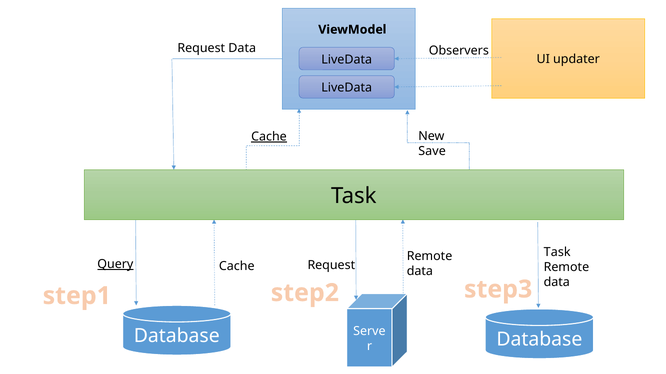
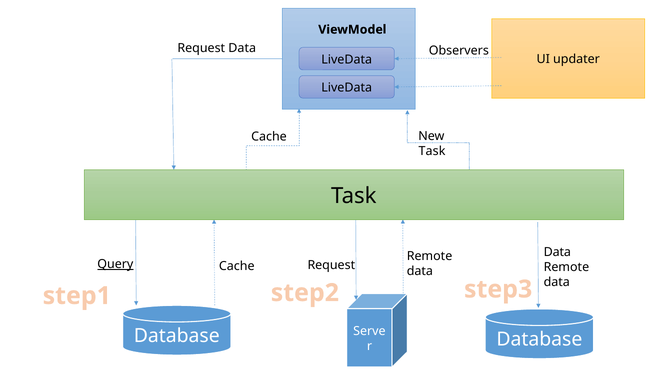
Cache underline: present -> none (269, 137)
Save: Save -> Task (432, 151)
Task: Task -> Data (557, 253)
